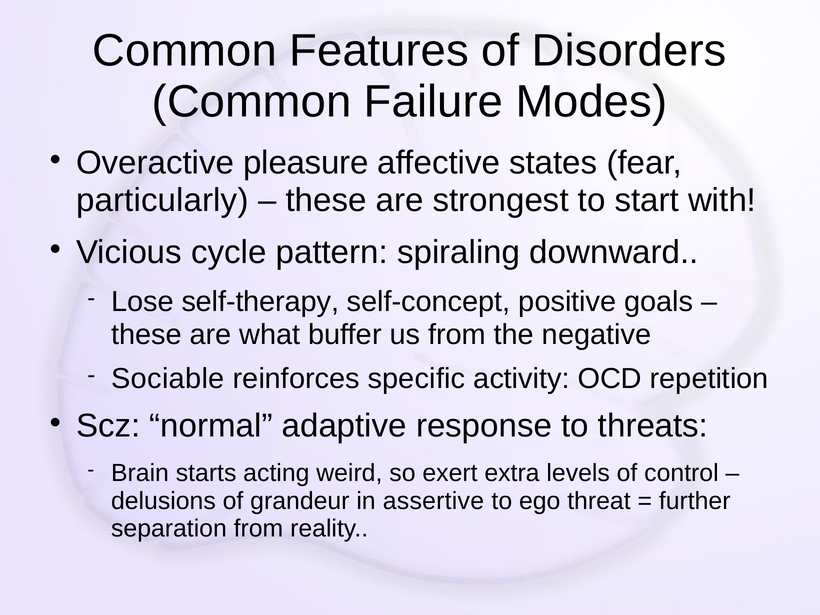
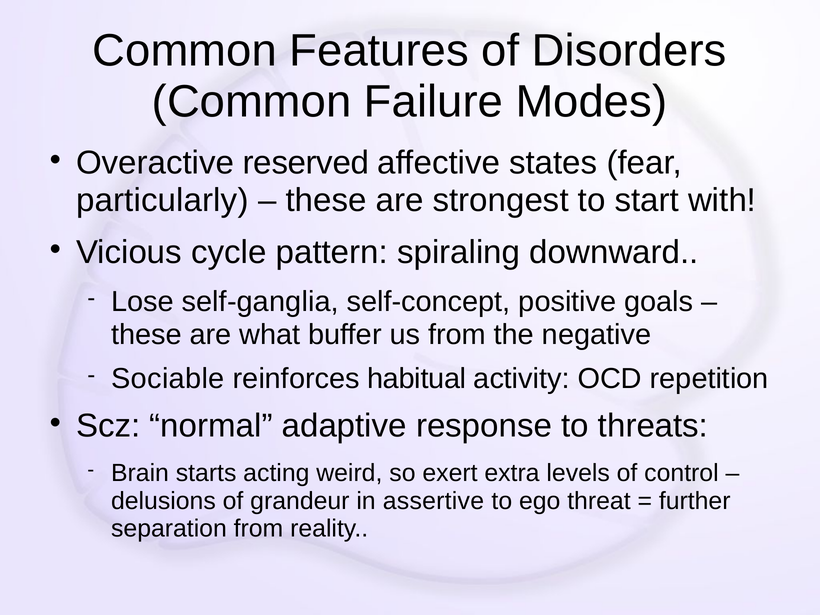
pleasure: pleasure -> reserved (306, 163)
self-therapy: self-therapy -> self-ganglia (260, 302)
specific: specific -> habitual (417, 379)
